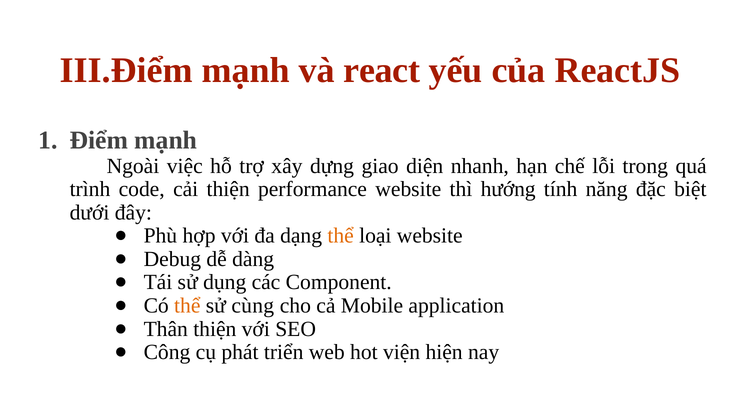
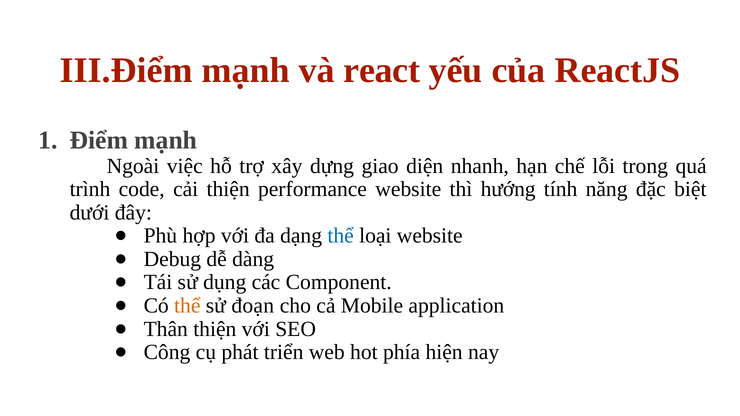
thể colour: orange -> blue (341, 236)
cùng: cùng -> đoạn (253, 306)
viện: viện -> phía (402, 352)
